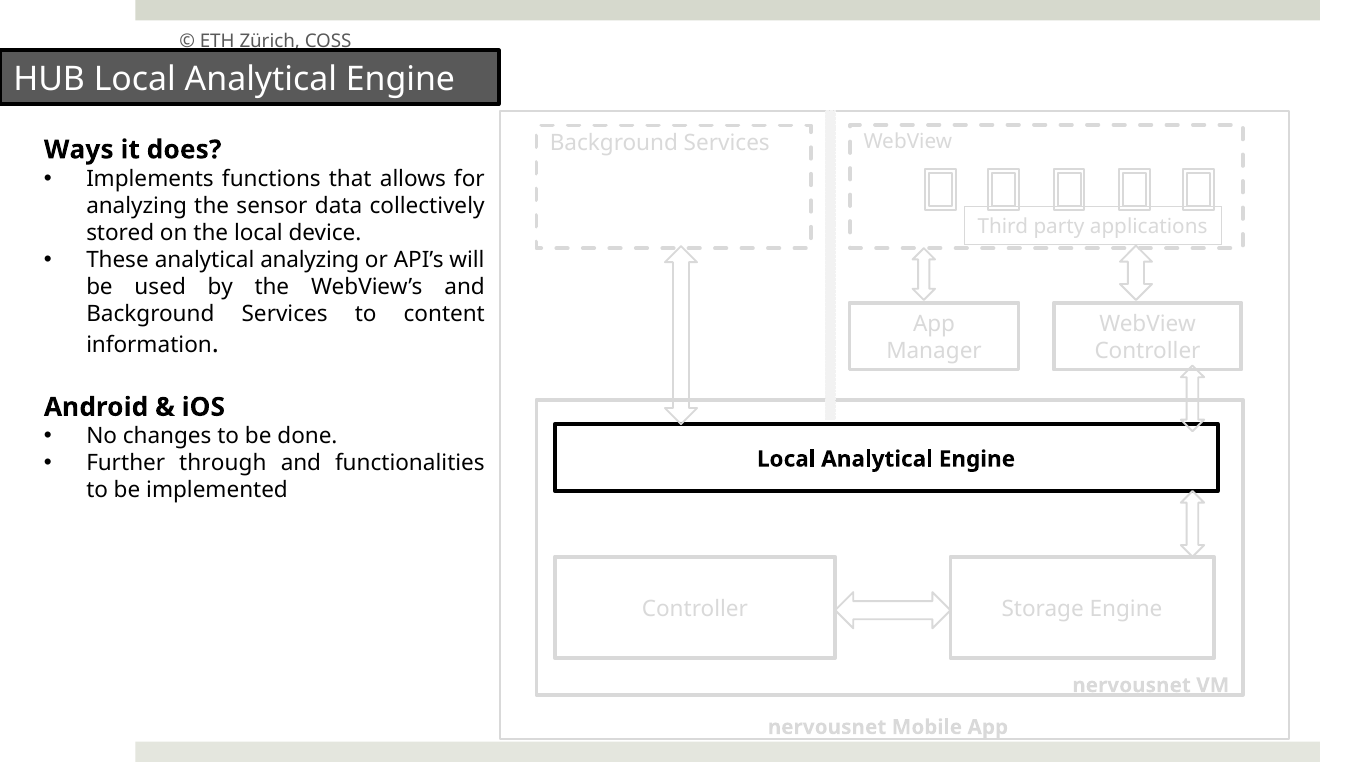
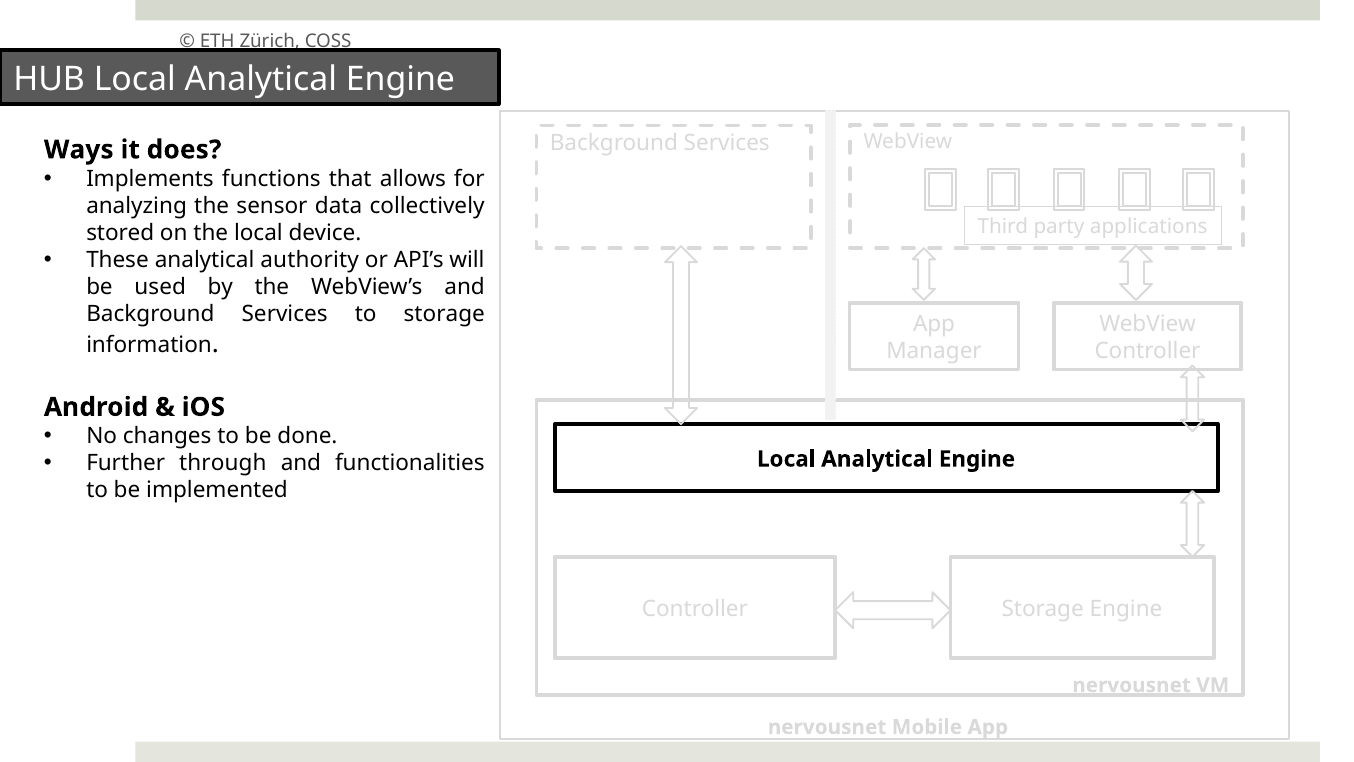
analytical analyzing: analyzing -> authority (310, 260)
to content: content -> storage (444, 314)
